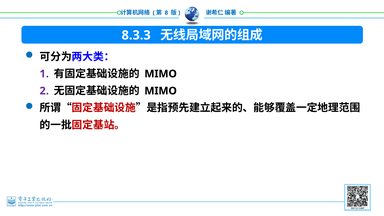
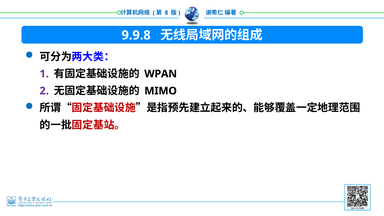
8.3.3: 8.3.3 -> 9.9.8 (136, 35)
MIMO: MIMO -> WPAN (161, 74)
